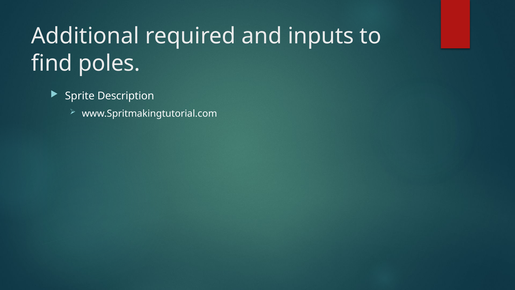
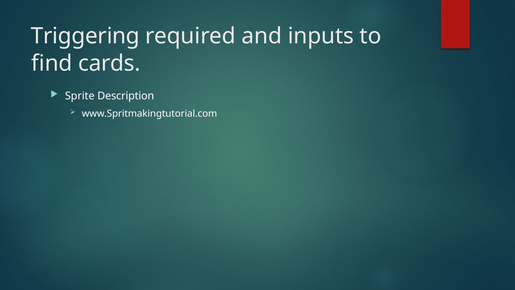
Additional: Additional -> Triggering (85, 36)
poles: poles -> cards (109, 63)
